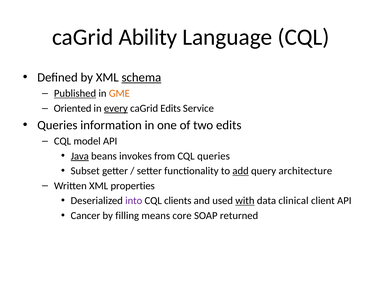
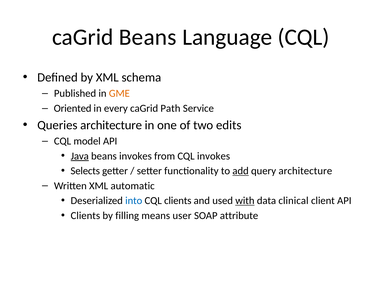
caGrid Ability: Ability -> Beans (148, 37)
schema underline: present -> none (141, 77)
Published underline: present -> none (75, 93)
every underline: present -> none (116, 108)
caGrid Edits: Edits -> Path (170, 108)
Queries information: information -> architecture (111, 125)
CQL queries: queries -> invokes (214, 156)
Subset: Subset -> Selects (85, 171)
properties: properties -> automatic (133, 185)
into colour: purple -> blue (134, 200)
Cancer: Cancer -> Clients (85, 215)
core: core -> user (182, 215)
returned: returned -> attribute (239, 215)
